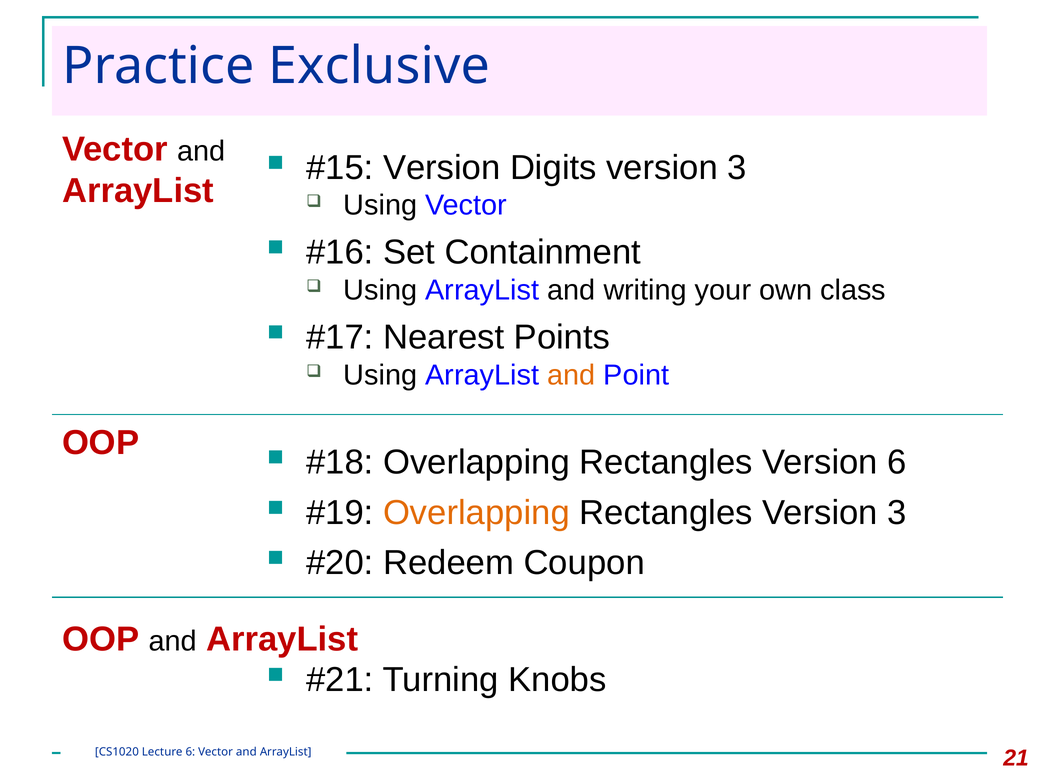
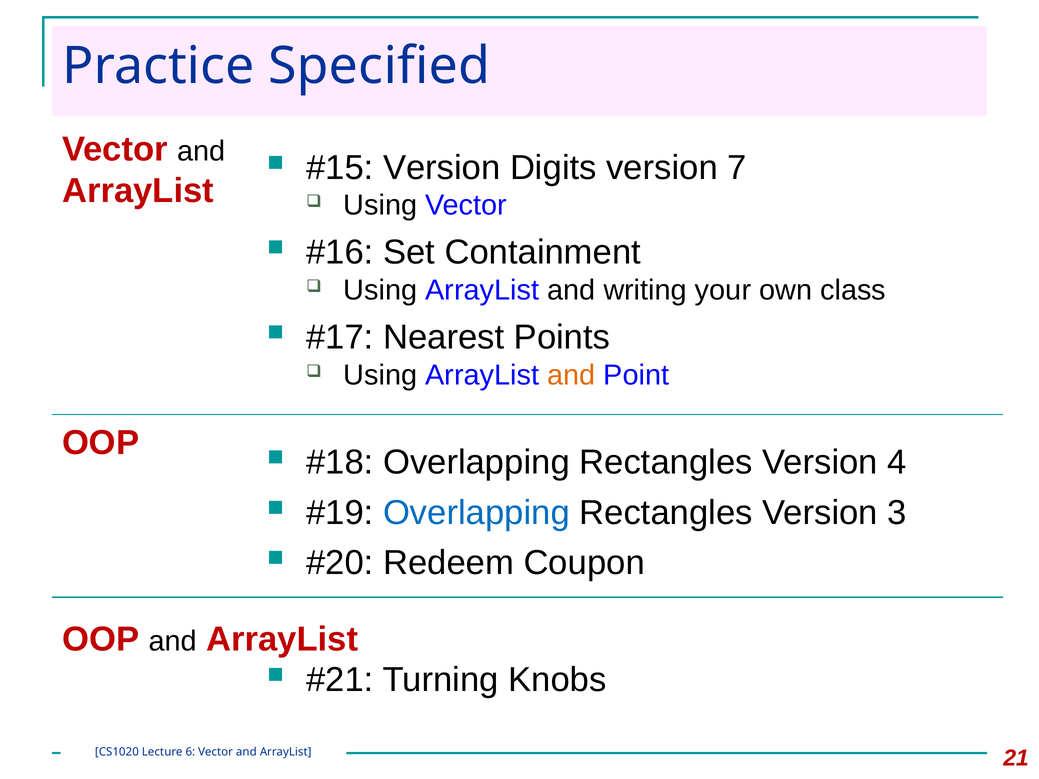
Exclusive: Exclusive -> Specified (379, 66)
Digits version 3: 3 -> 7 (737, 168)
Version 6: 6 -> 4 (897, 463)
Overlapping colour: orange -> blue (476, 513)
